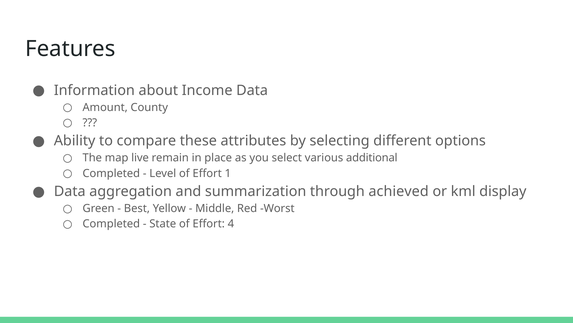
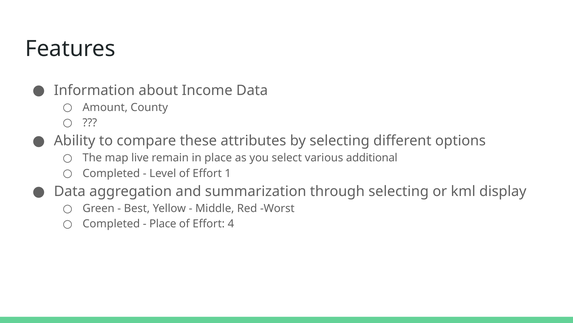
through achieved: achieved -> selecting (399, 191)
State: State -> Place (163, 223)
